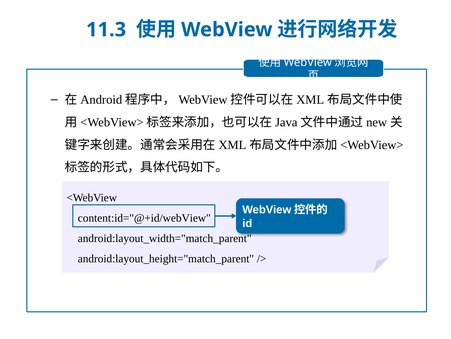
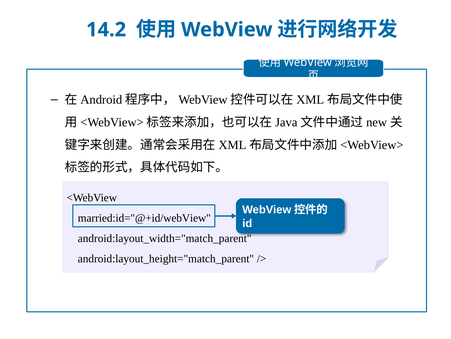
11.3: 11.3 -> 14.2 (106, 30)
content:id="@+id/webView: content:id="@+id/webView -> married:id="@+id/webView (144, 218)
